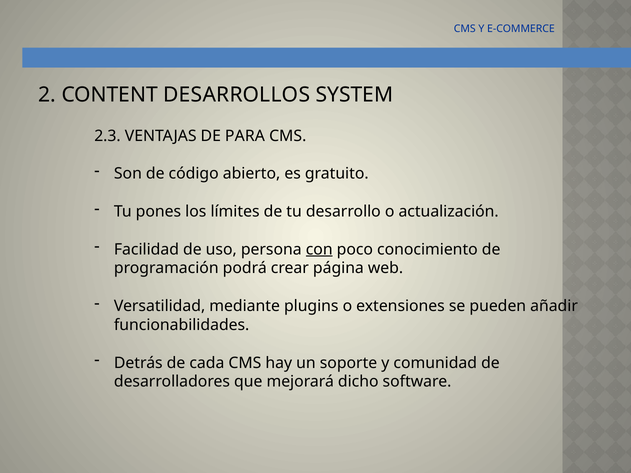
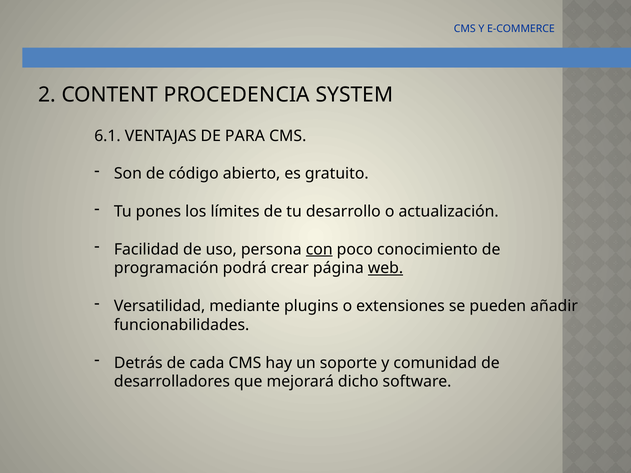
DESARROLLOS: DESARROLLOS -> PROCEDENCIA (237, 95)
2.3: 2.3 -> 6.1 (107, 136)
web underline: none -> present (386, 268)
